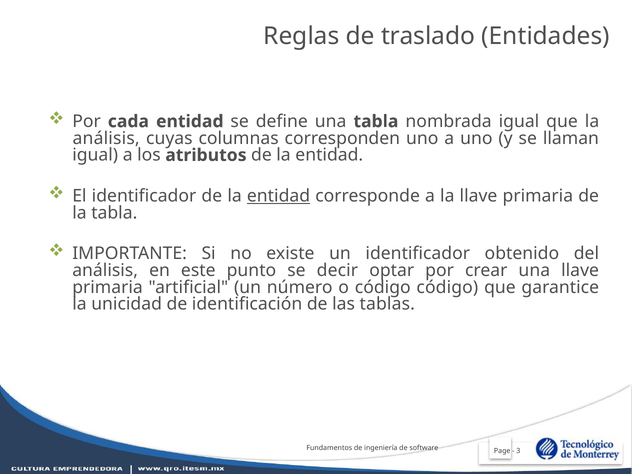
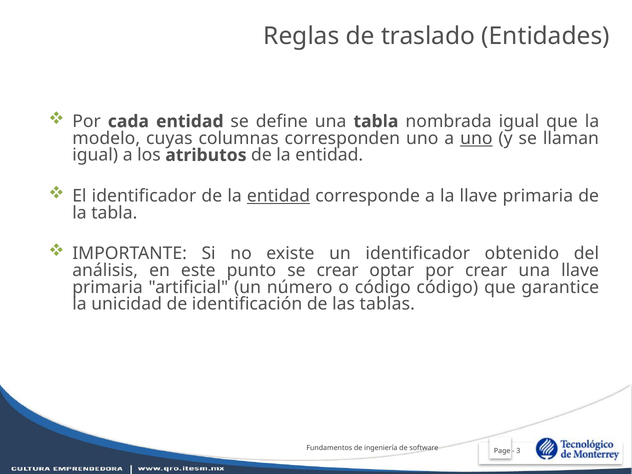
análisis: análisis -> modelo (106, 138)
uno underline: none -> present (476, 138)
se decir: decir -> crear (338, 270)
